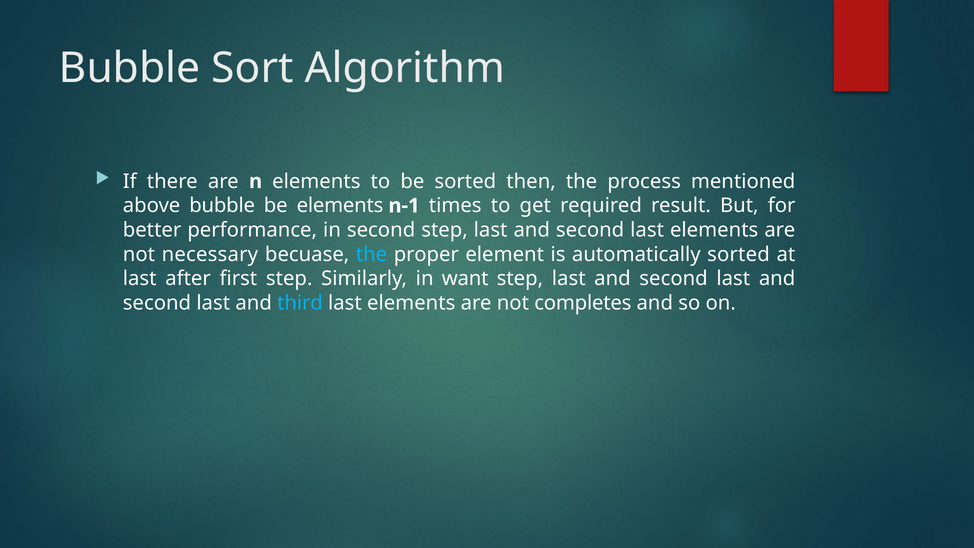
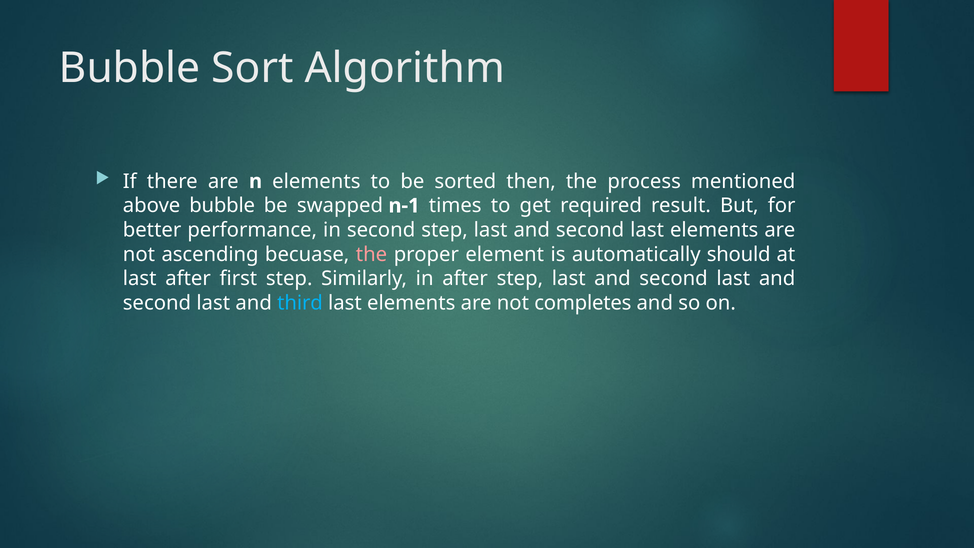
be elements: elements -> swapped (340, 206)
necessary: necessary -> ascending (210, 254)
the colour: light blue -> pink (371, 254)
automatically sorted: sorted -> should (739, 254)
in want: want -> after (465, 279)
